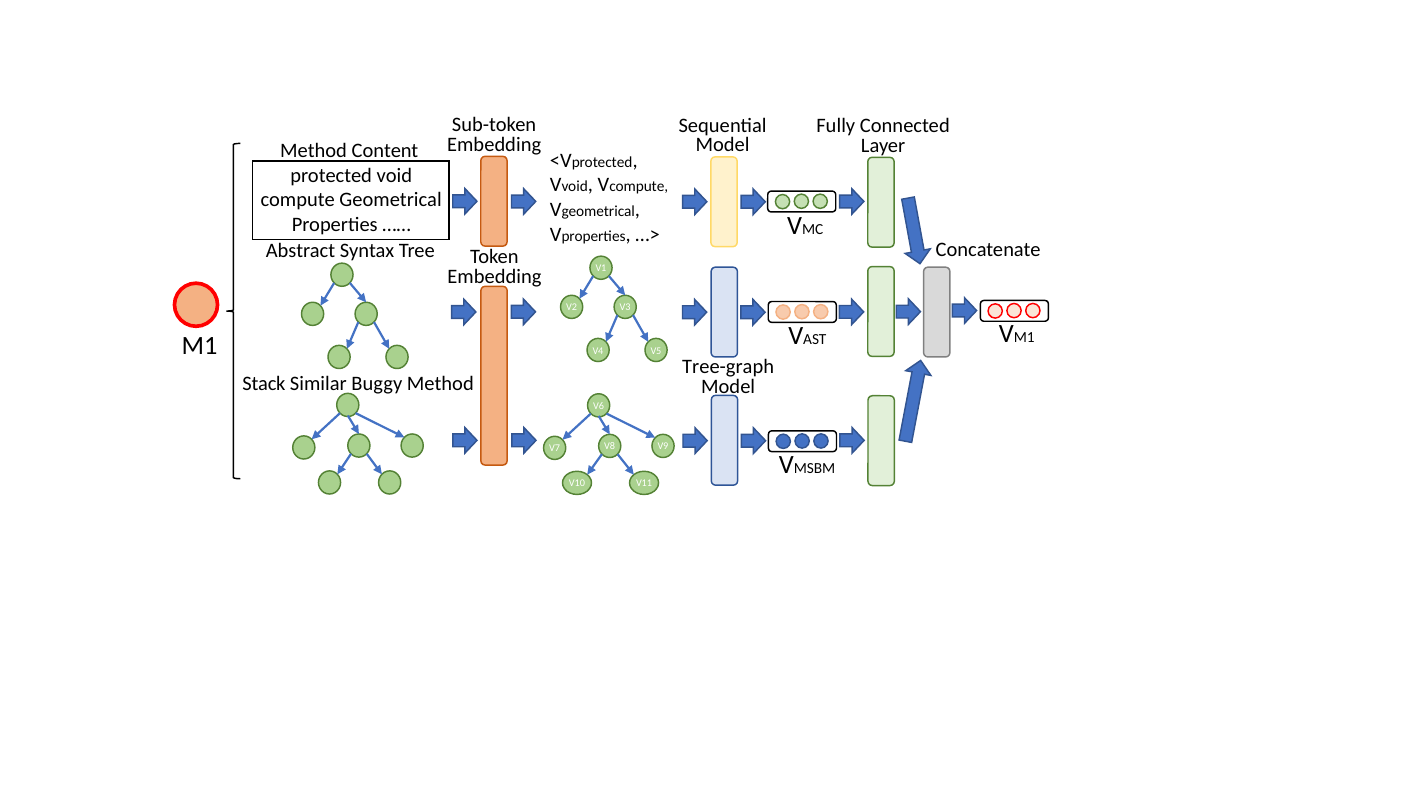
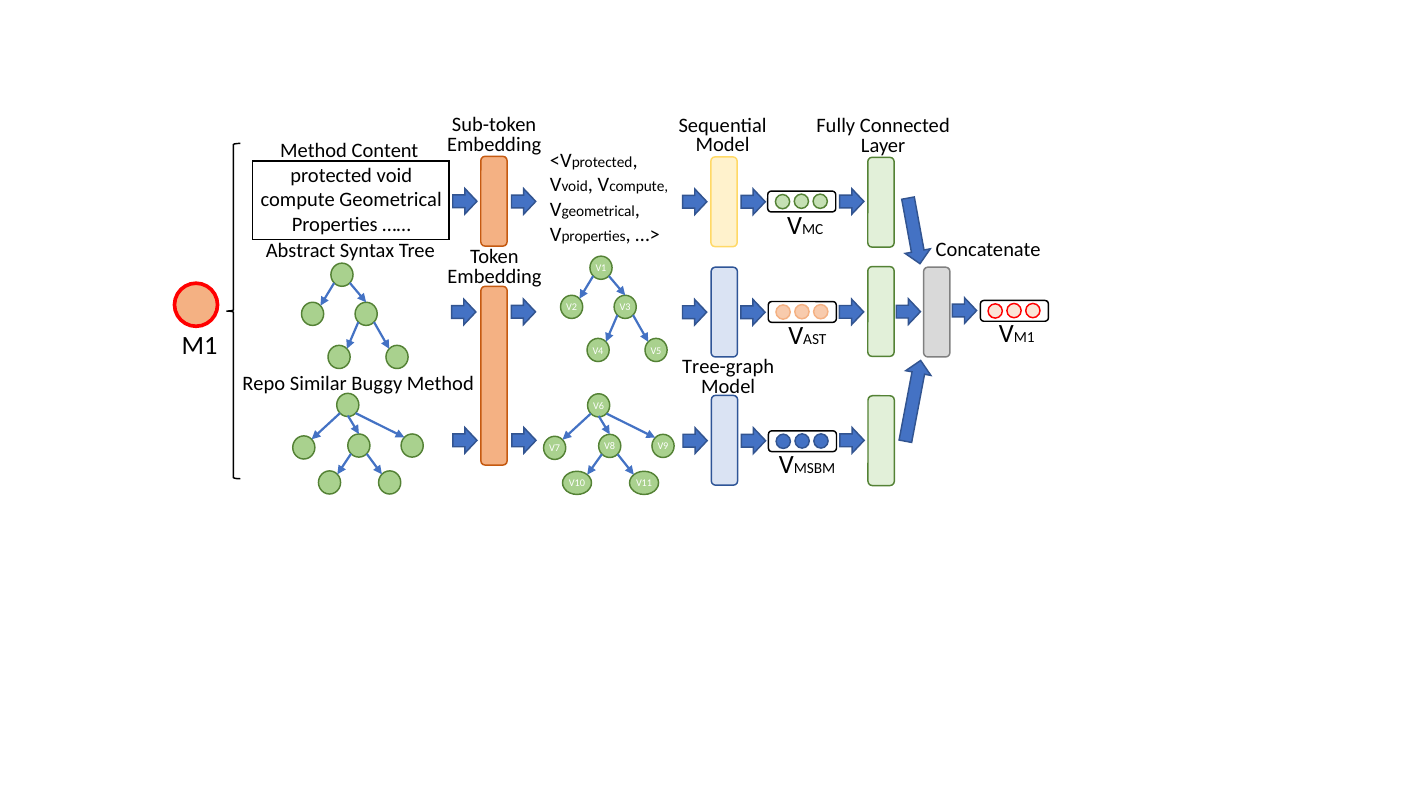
Stack: Stack -> Repo (264, 383)
